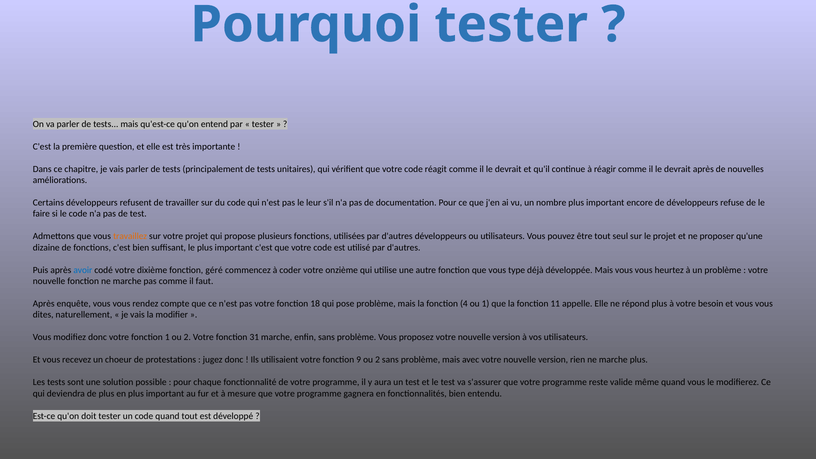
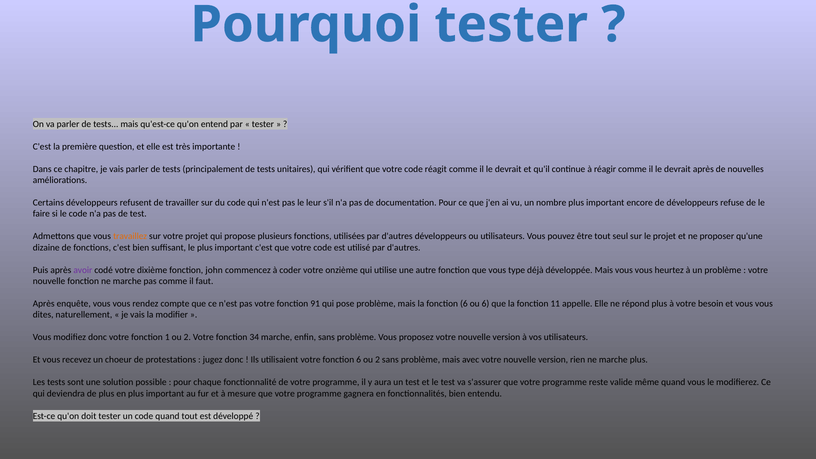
avoir colour: blue -> purple (83, 270)
géré: géré -> john (214, 270)
18: 18 -> 91 (315, 304)
la fonction 4: 4 -> 6 (464, 304)
ou 1: 1 -> 6 (486, 304)
31: 31 -> 34 (254, 337)
votre fonction 9: 9 -> 6 (359, 360)
